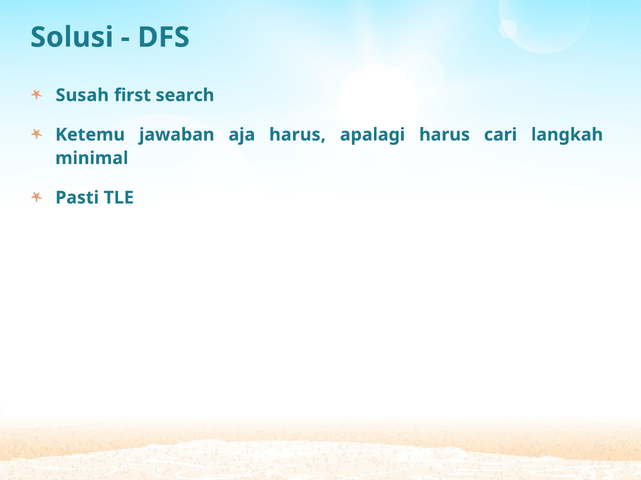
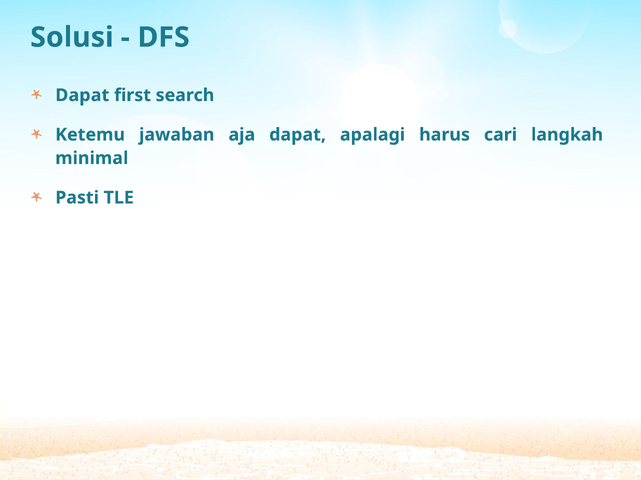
Susah: Susah -> Dapat (82, 95)
aja harus: harus -> dapat (298, 135)
